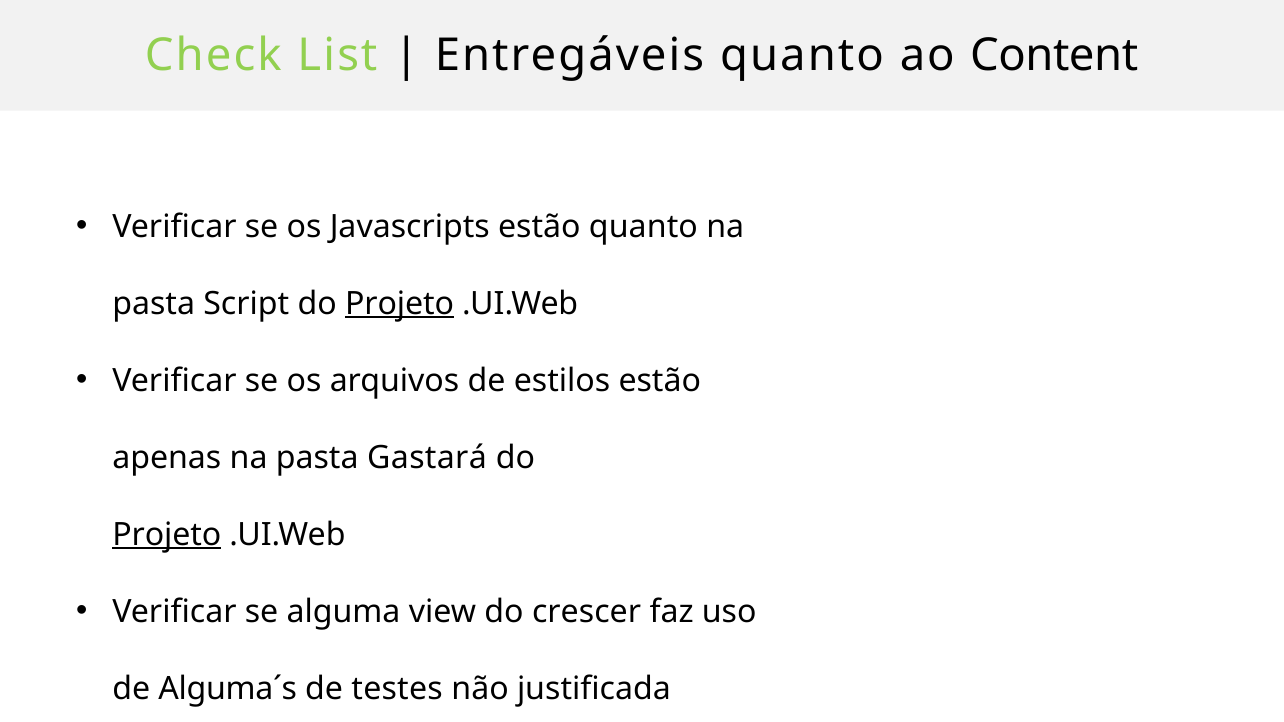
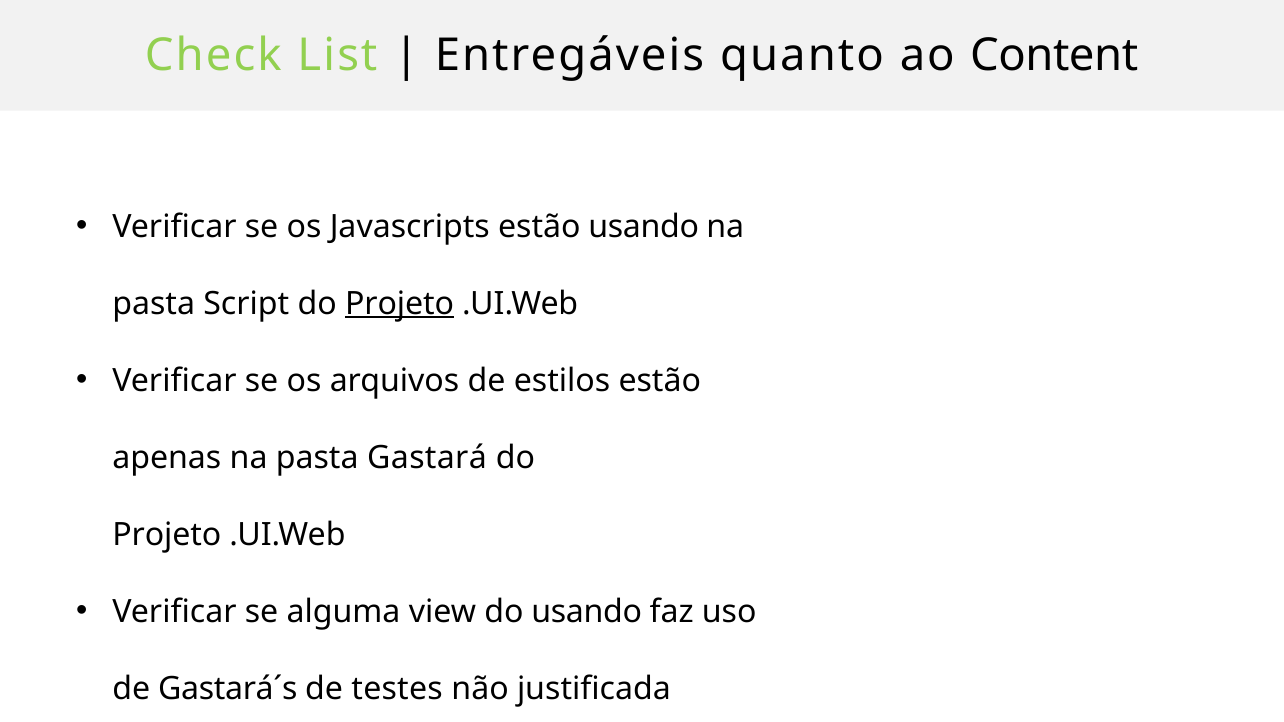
estão quanto: quanto -> usando (644, 227)
Projeto underline: present -> none (167, 535)
do crescer: crescer -> usando (587, 612)
Alguma´s: Alguma´s -> Gastará´s (228, 689)
